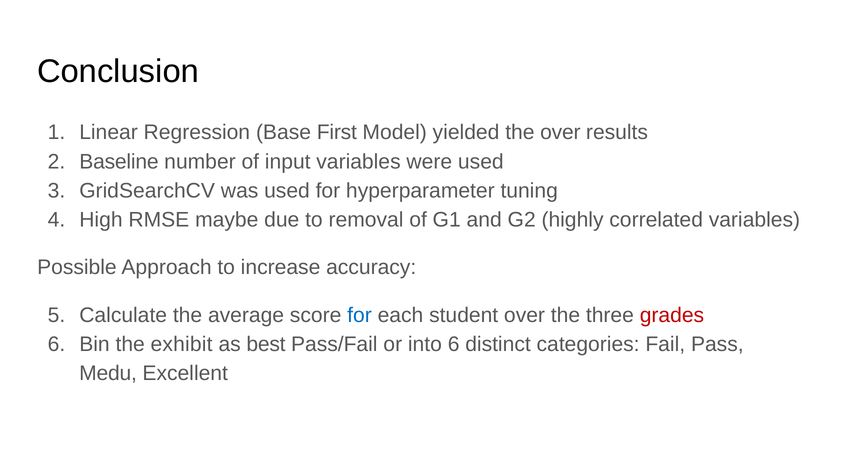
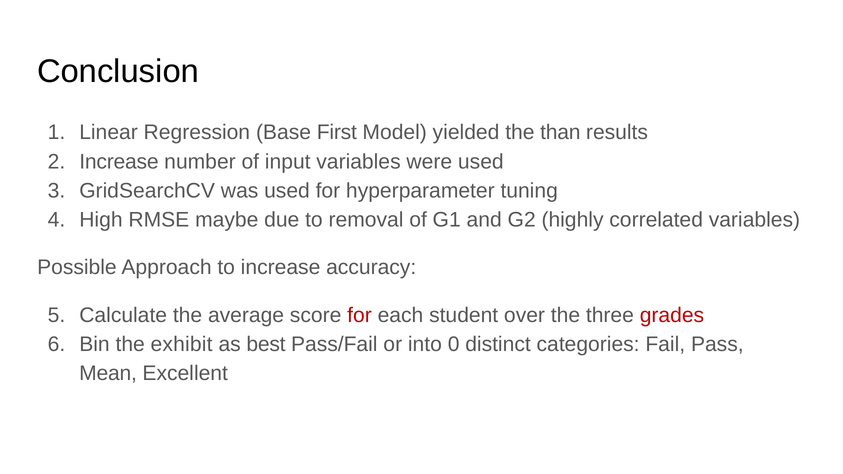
the over: over -> than (560, 133)
Baseline: Baseline -> Increase (119, 162)
for colour: blue -> red (360, 315)
into 6: 6 -> 0 (454, 344)
Medu: Medu -> Mean (108, 374)
